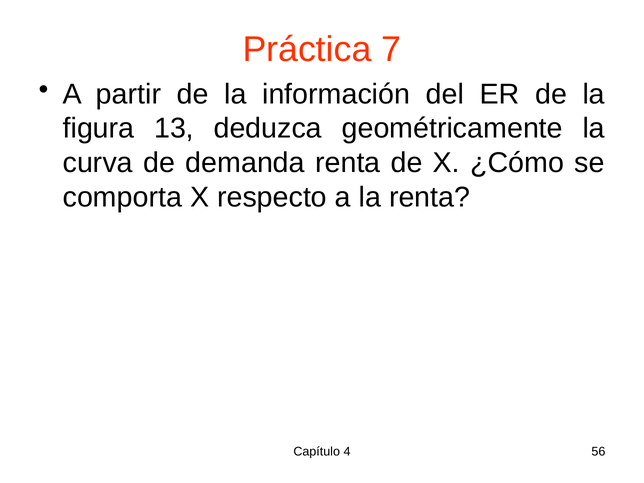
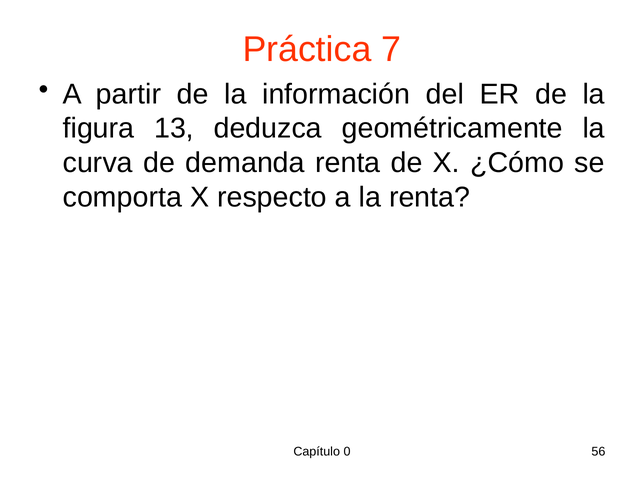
4: 4 -> 0 (347, 451)
